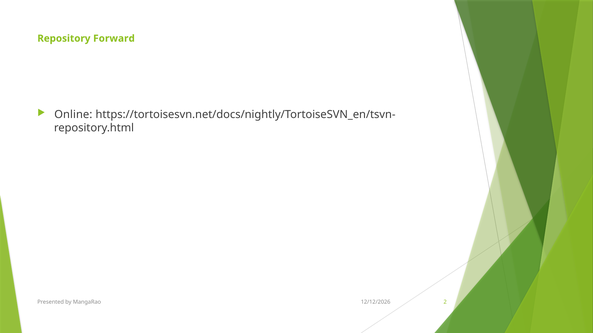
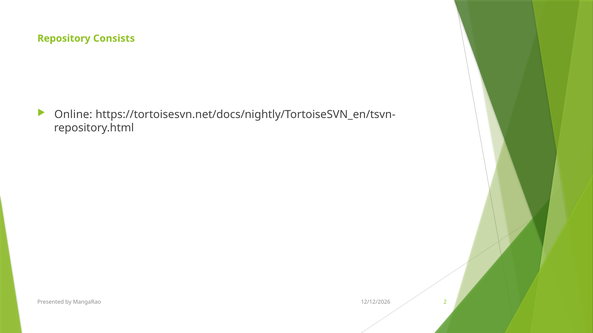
Forward: Forward -> Consists (114, 38)
